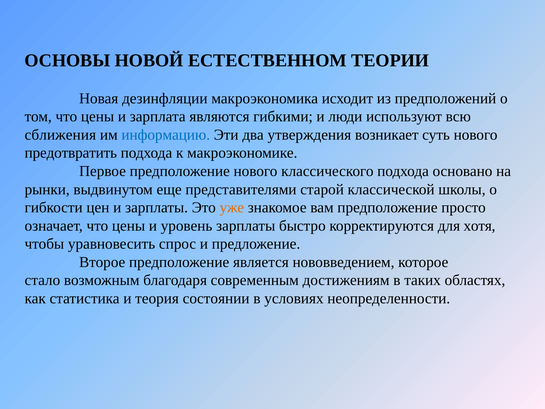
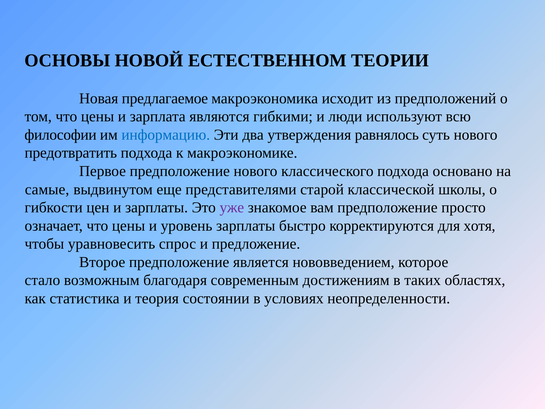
дезинфляции: дезинфляции -> предлагаемое (165, 98)
сближения: сближения -> философии (61, 135)
возникает: возникает -> равнялось (387, 135)
рынки: рынки -> самые (47, 189)
уже colour: orange -> purple (232, 207)
